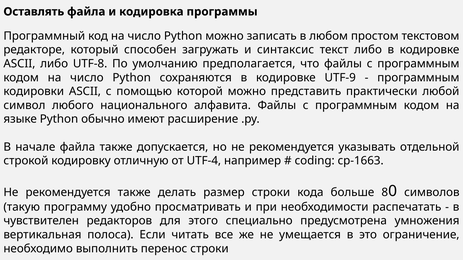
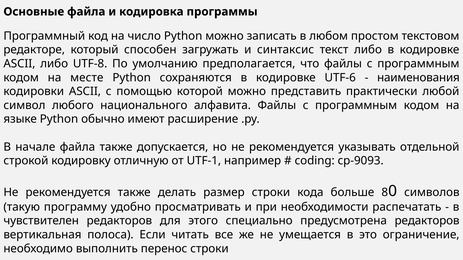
Оставлять: Оставлять -> Основные (34, 12)
кодом на число: число -> месте (87, 78)
UTF-9: UTF-9 -> UTF-6 (340, 78)
программным: программным -> наименования (418, 78)
UTF-4: UTF-4 -> UTF-1 (204, 161)
cp-1663: cp-1663 -> cp-9093 (361, 161)
предусмотрена умножения: умножения -> редакторов (427, 221)
